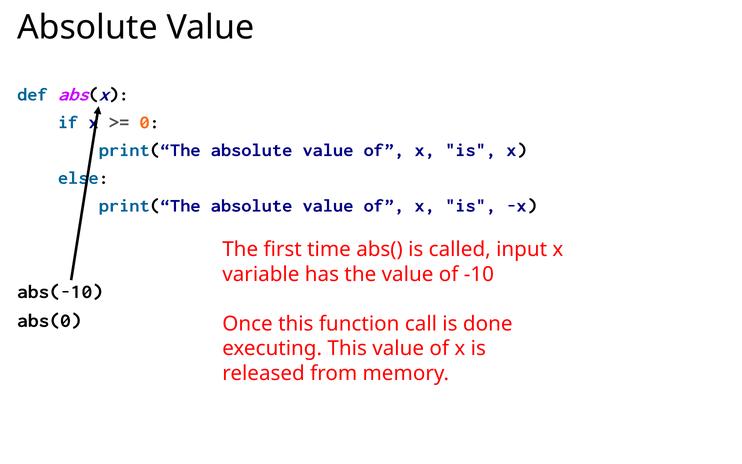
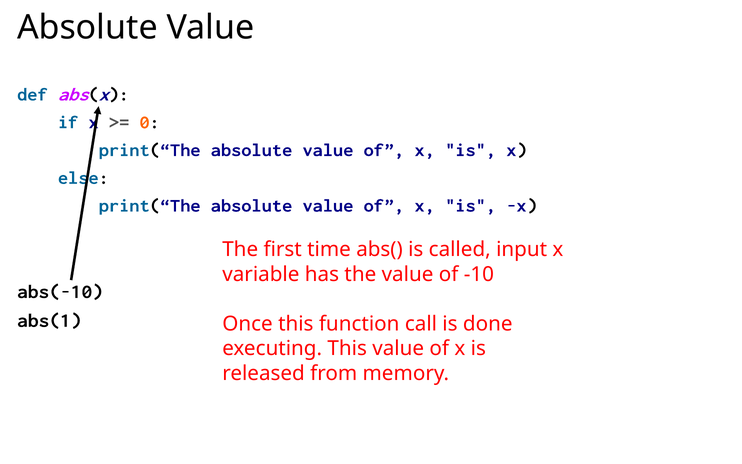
abs(0: abs(0 -> abs(1 (49, 320)
